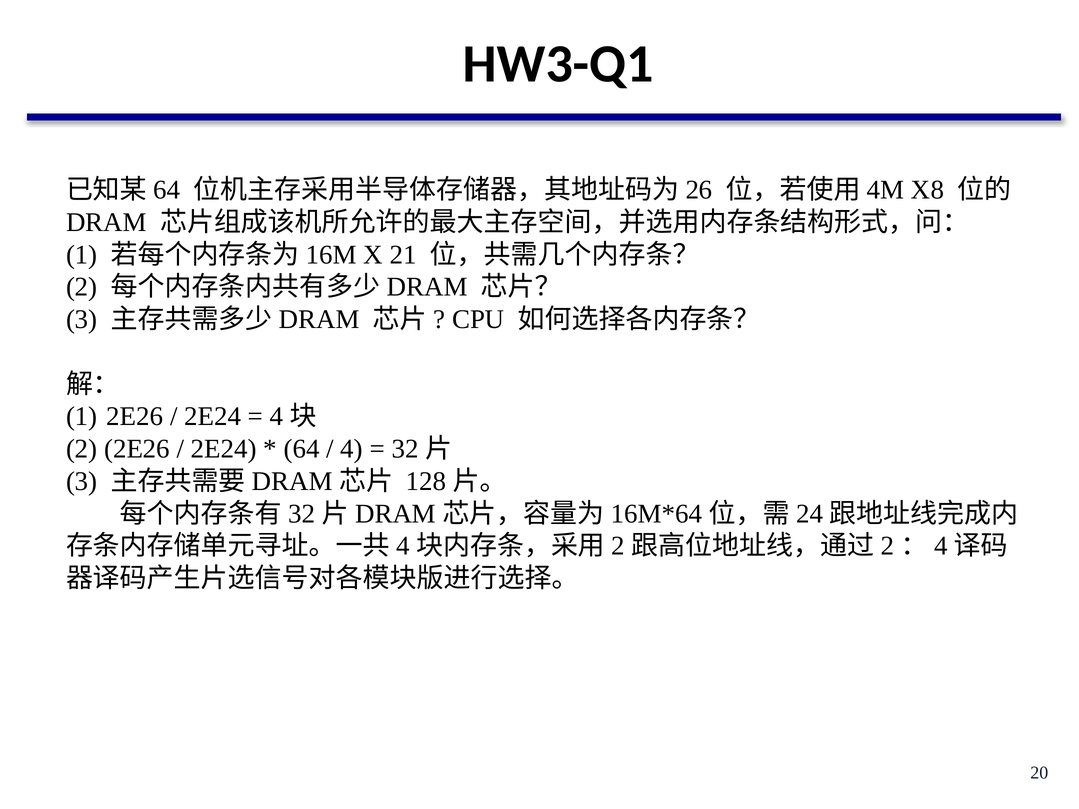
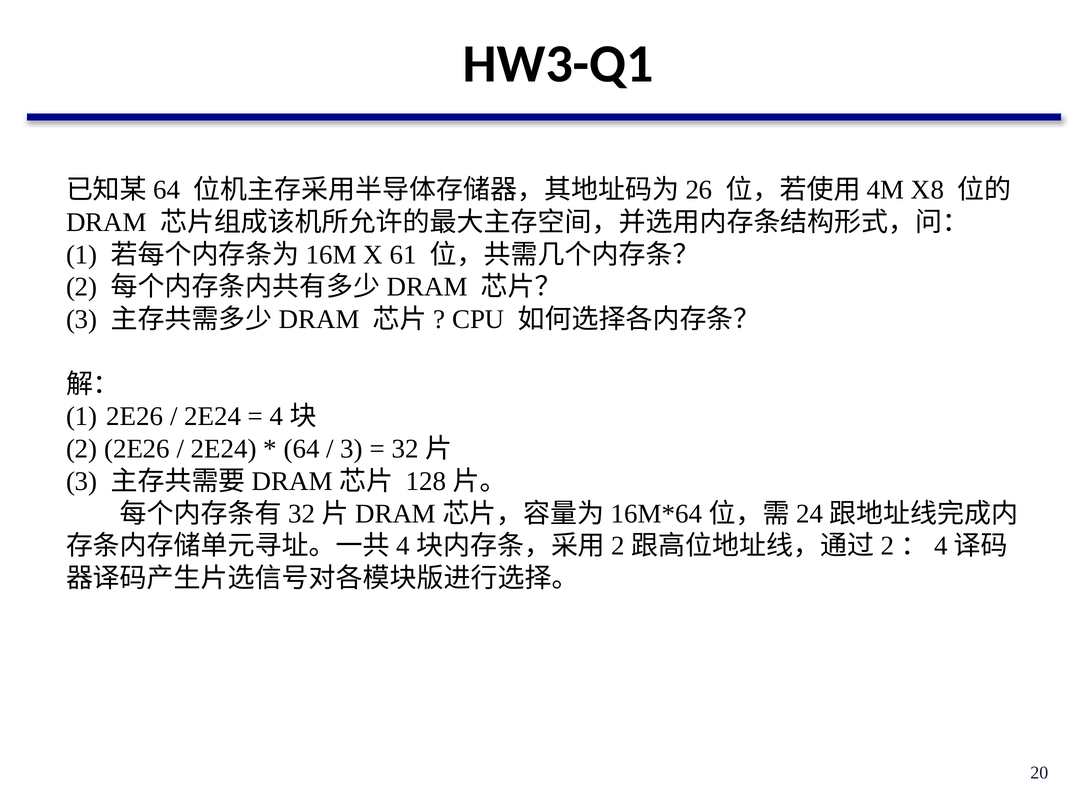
21: 21 -> 61 (403, 255)
4: 4 -> 3 (352, 449)
